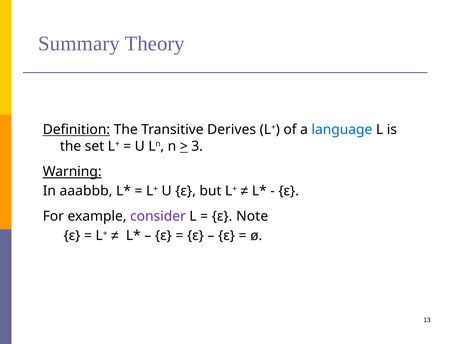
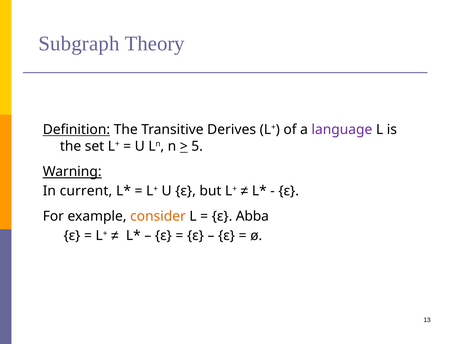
Summary: Summary -> Subgraph (79, 43)
language colour: blue -> purple (342, 129)
3: 3 -> 5 (197, 146)
aaabbb: aaabbb -> current (86, 191)
consider colour: purple -> orange (158, 216)
Note: Note -> Abba (252, 216)
